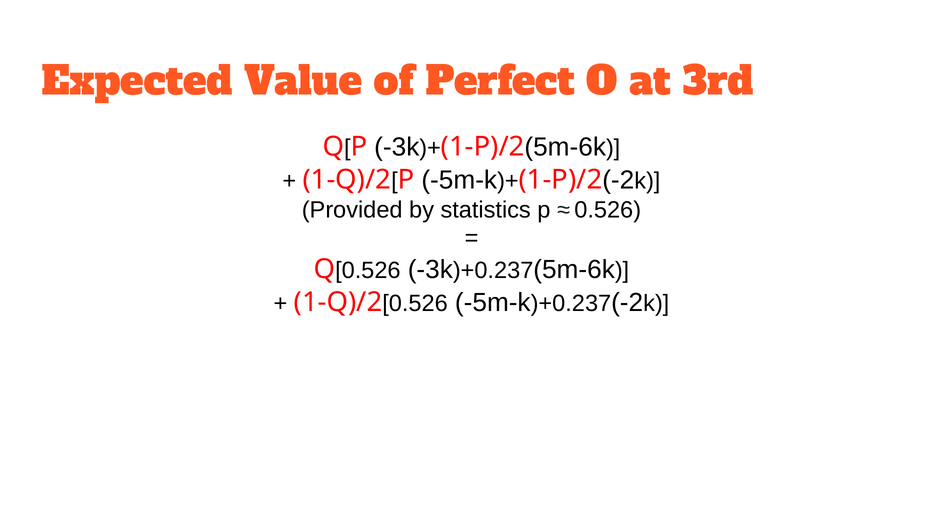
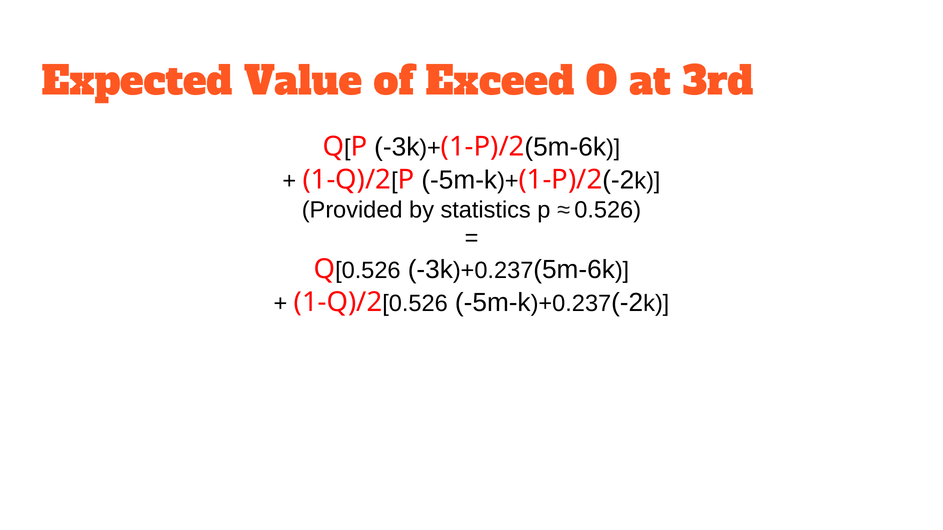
Perfect: Perfect -> Exceed (500, 82)
